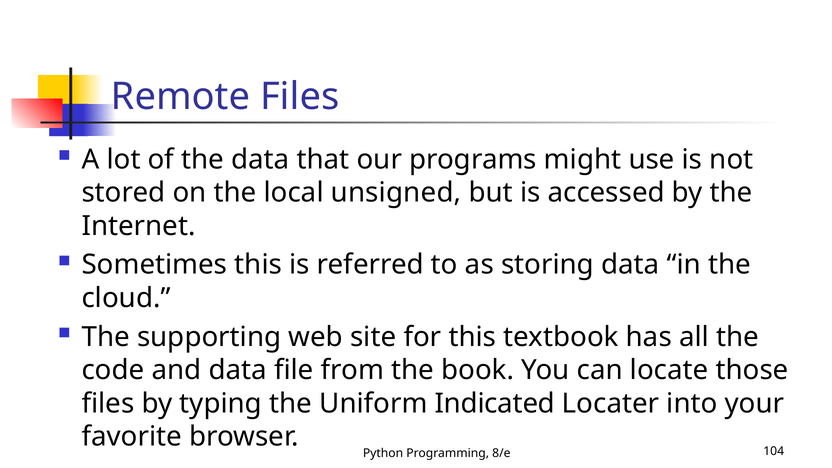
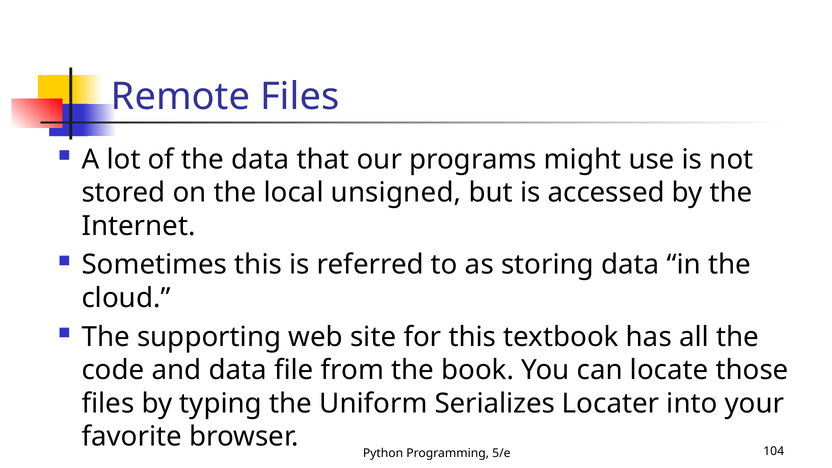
Indicated: Indicated -> Serializes (495, 404)
8/e: 8/e -> 5/e (501, 453)
